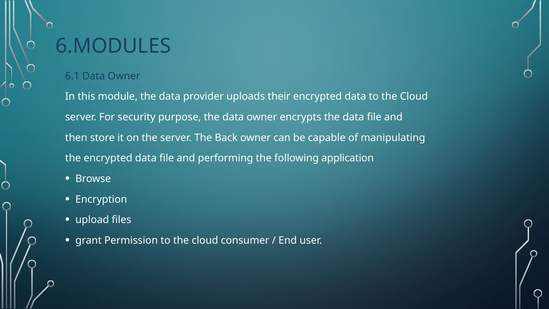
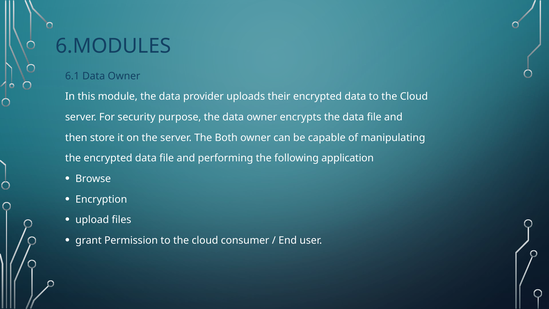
Back: Back -> Both (226, 138)
